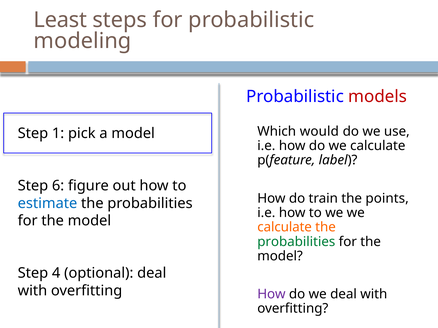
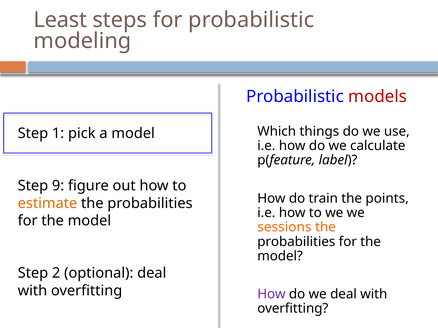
would: would -> things (319, 132)
6: 6 -> 9 (58, 186)
estimate colour: blue -> orange (48, 204)
calculate: calculate -> sessions (284, 228)
probabilities colour: green -> black (296, 242)
4: 4 -> 2 (56, 274)
